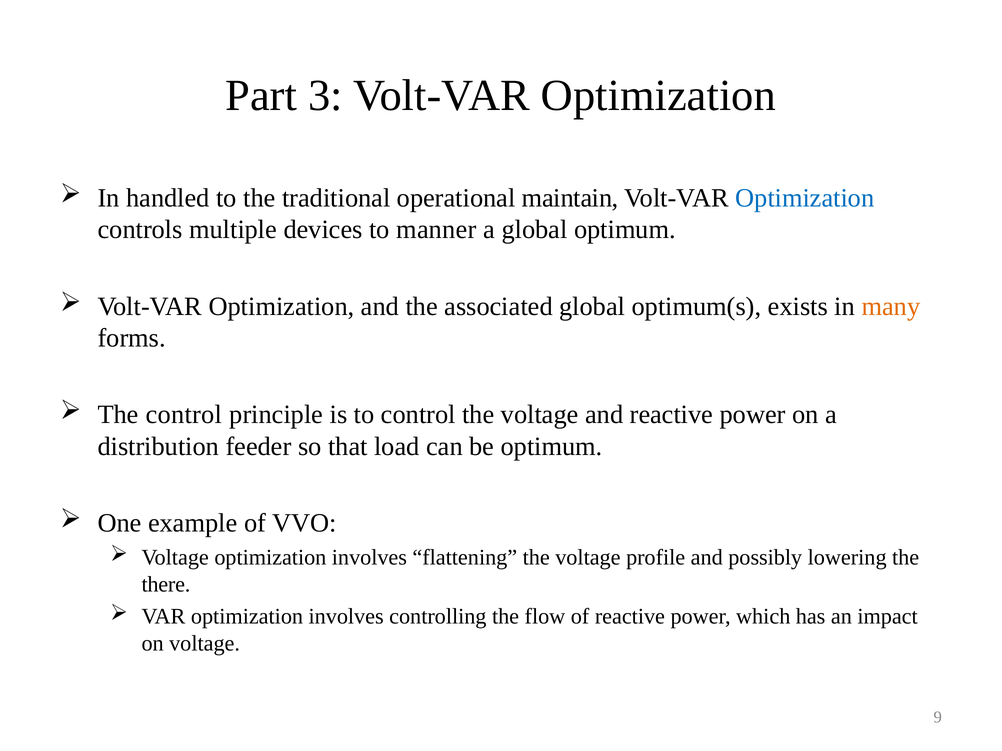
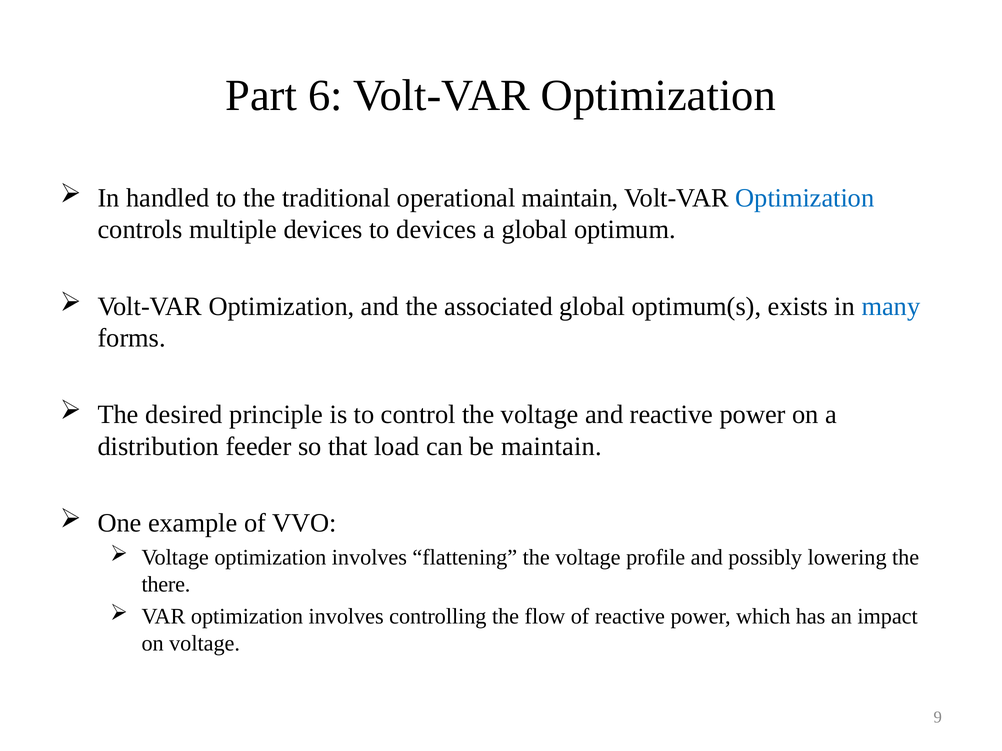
3: 3 -> 6 (326, 96)
to manner: manner -> devices (436, 230)
many colour: orange -> blue (891, 307)
The control: control -> desired (184, 415)
be optimum: optimum -> maintain (552, 447)
